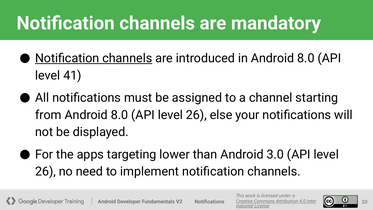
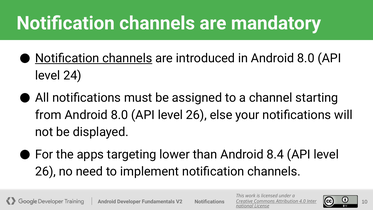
41: 41 -> 24 (72, 75)
3.0: 3.0 -> 8.4 (275, 154)
